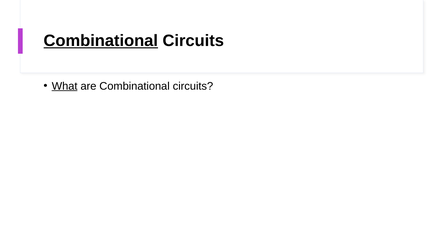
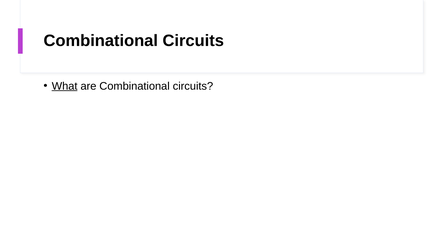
Combinational underline: present -> none (101, 41)
